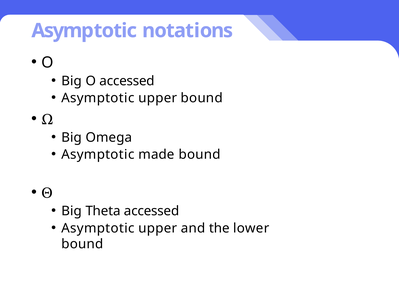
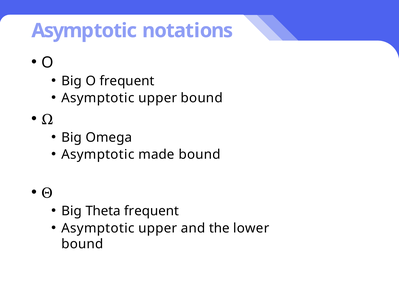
O accessed: accessed -> frequent (127, 81)
Theta accessed: accessed -> frequent (152, 211)
